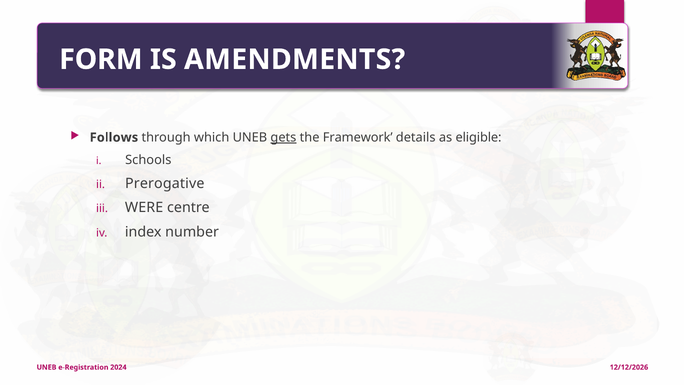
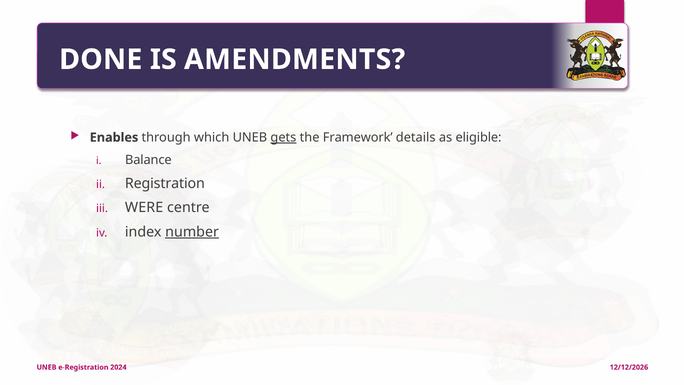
FORM: FORM -> DONE (101, 59)
Follows: Follows -> Enables (114, 137)
Schools: Schools -> Balance (148, 160)
Prerogative: Prerogative -> Registration (165, 183)
number underline: none -> present (192, 232)
